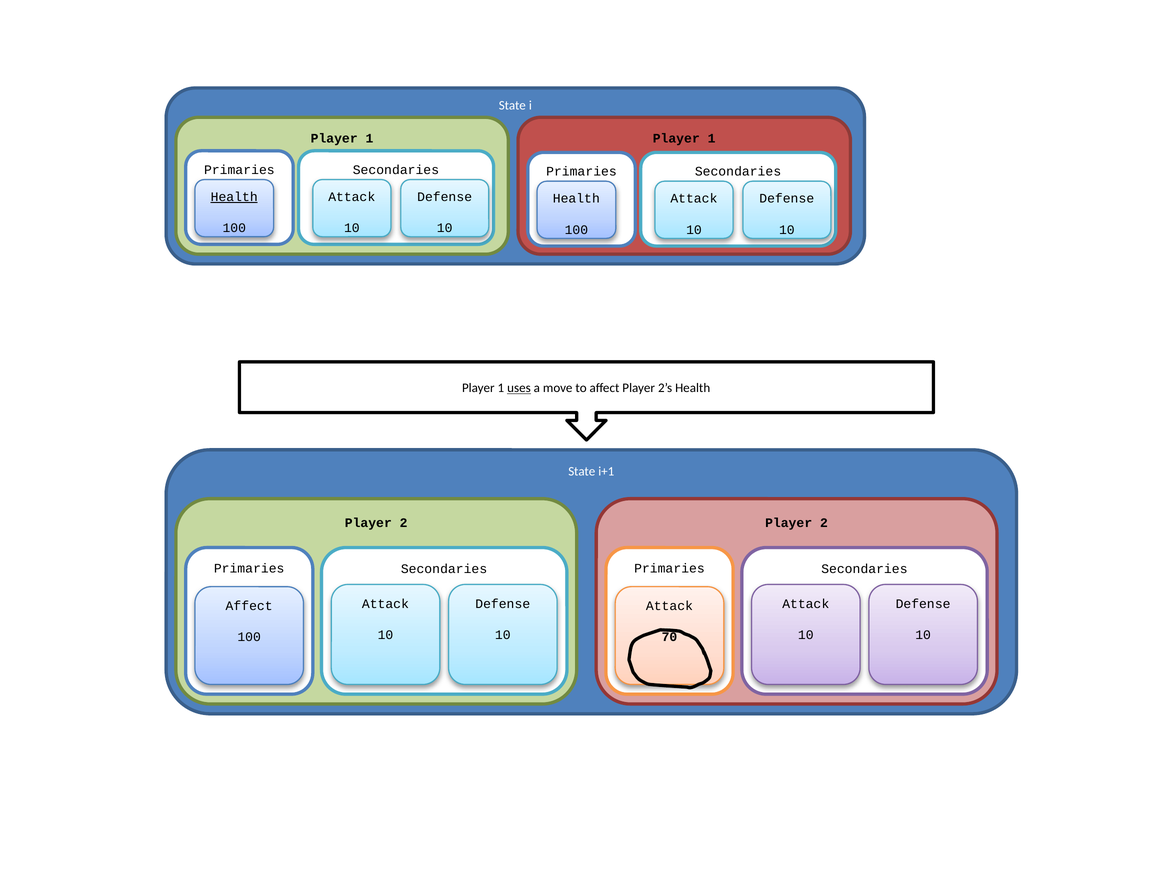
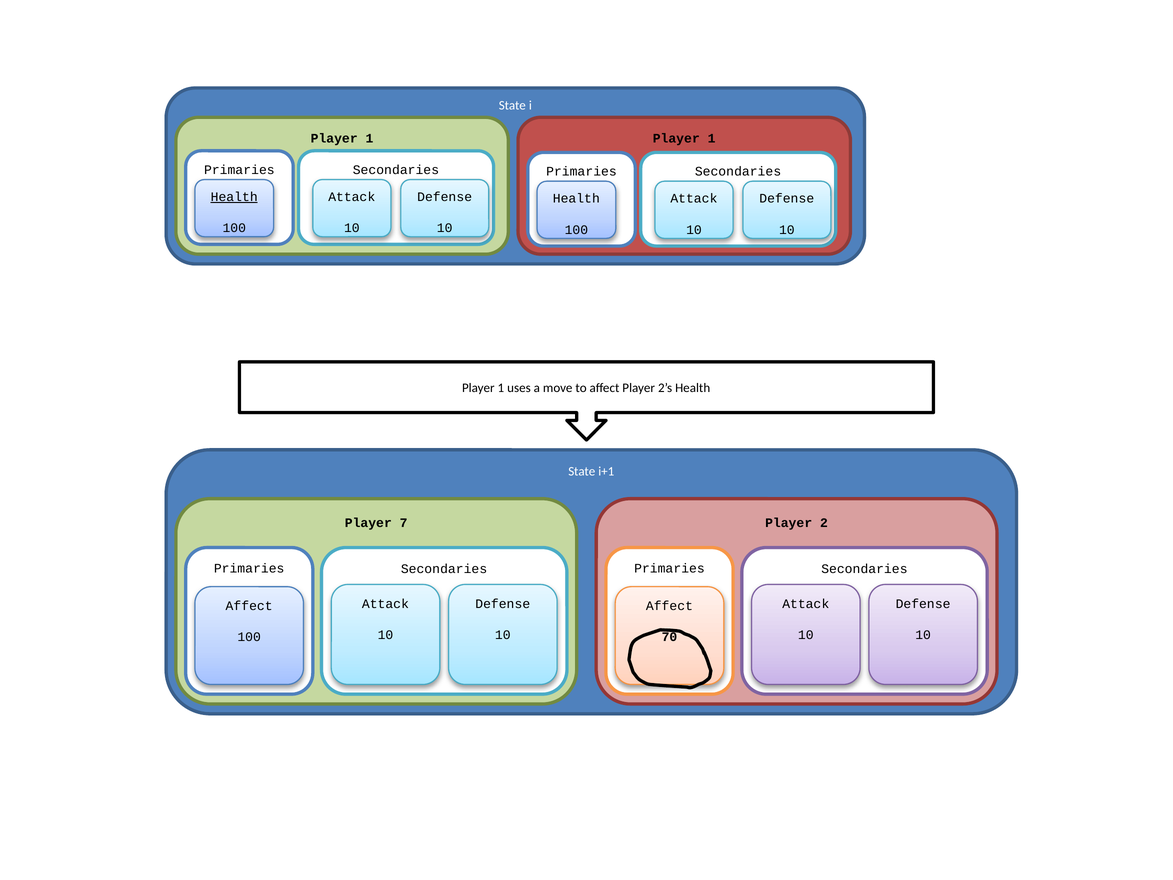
uses underline: present -> none (519, 388)
2: 2 -> 7 (404, 523)
Attack: Attack -> Affect (669, 606)
